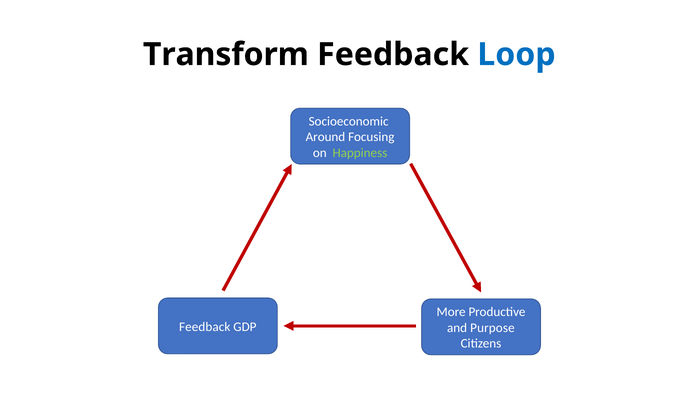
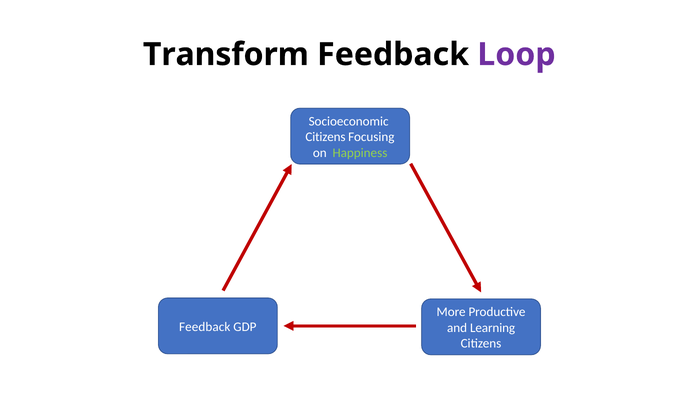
Loop colour: blue -> purple (516, 55)
Around: Around -> Citizens (325, 137)
Purpose: Purpose -> Learning (493, 328)
